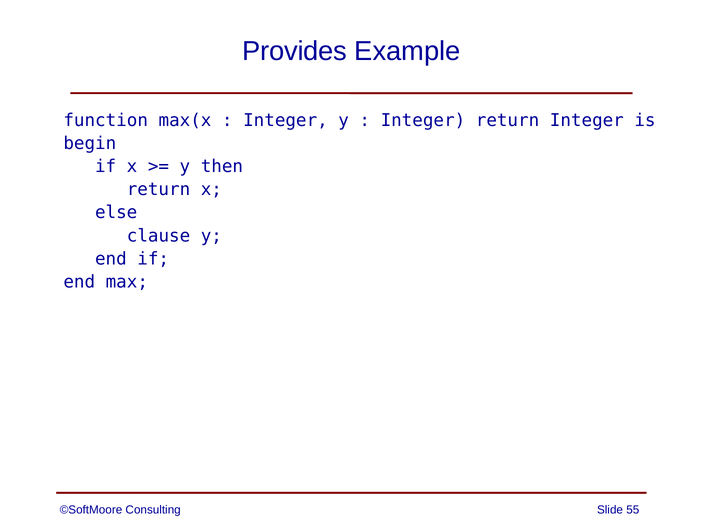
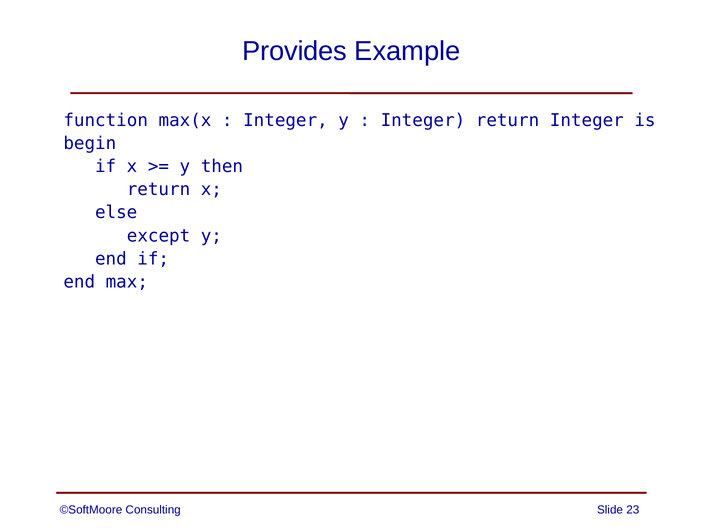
clause: clause -> except (159, 235)
55: 55 -> 23 (633, 509)
